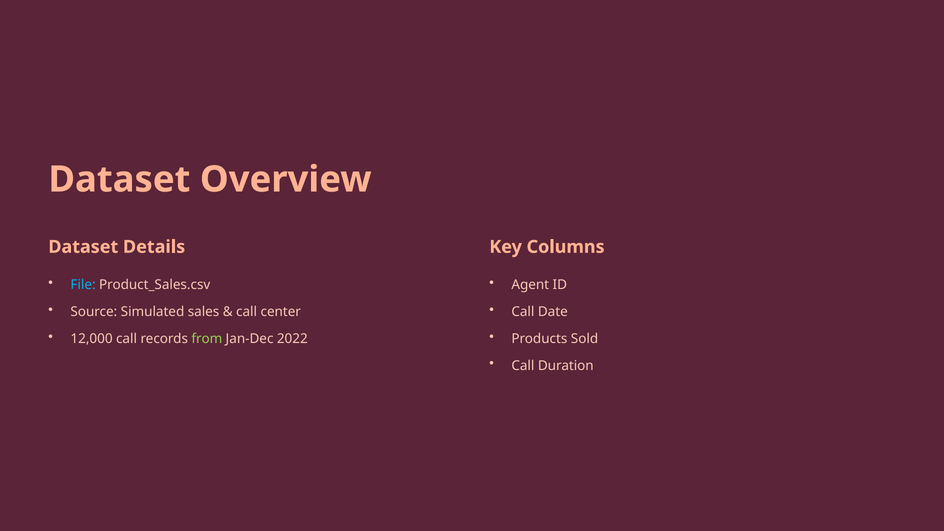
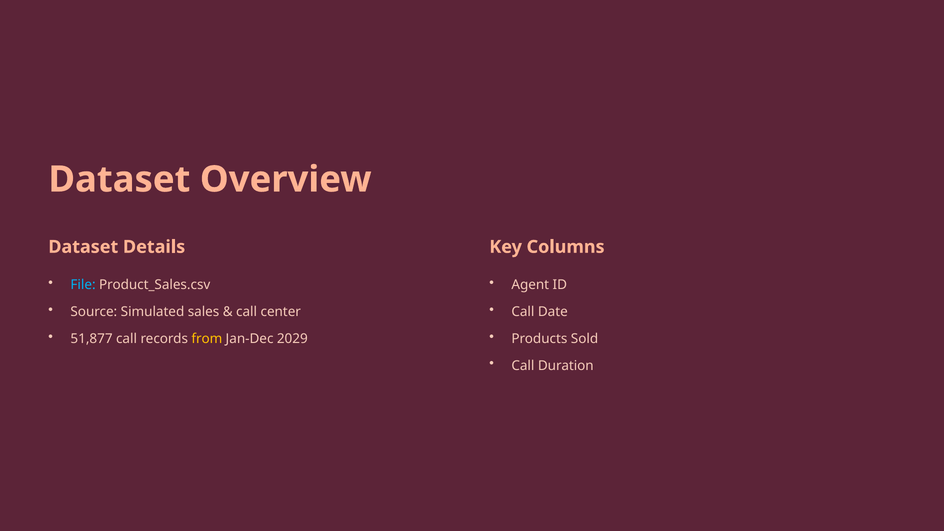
12,000: 12,000 -> 51,877 (92, 339)
from colour: light green -> yellow (207, 339)
2022: 2022 -> 2029 (292, 339)
